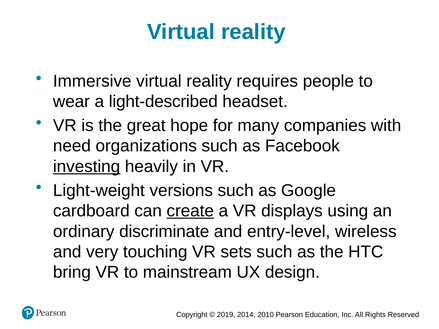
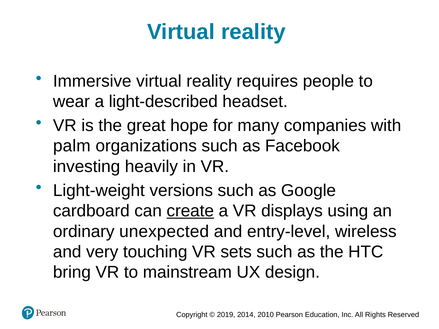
need: need -> palm (72, 146)
investing underline: present -> none (87, 167)
discriminate: discriminate -> unexpected (164, 232)
